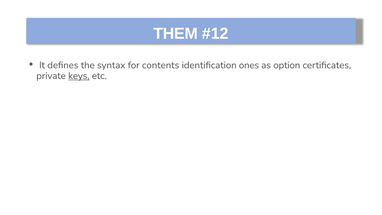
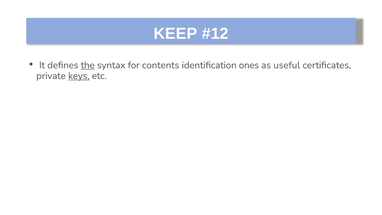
THEM: THEM -> KEEP (175, 33)
the underline: none -> present (88, 65)
option: option -> useful (287, 65)
